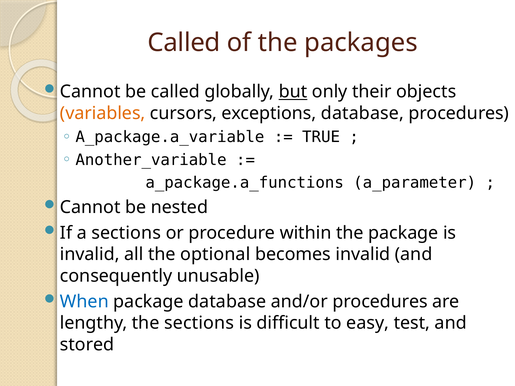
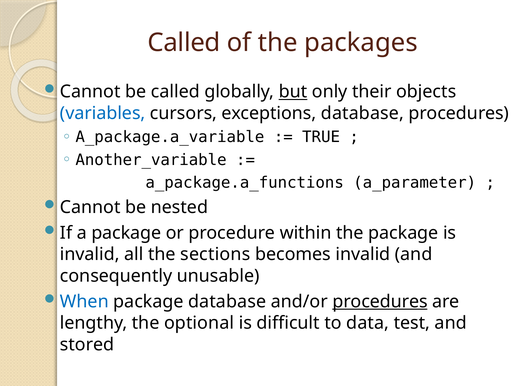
variables colour: orange -> blue (103, 113)
a sections: sections -> package (126, 233)
optional: optional -> sections (215, 255)
procedures underline: none -> present (380, 302)
the sections: sections -> optional (199, 323)
easy: easy -> data (368, 323)
